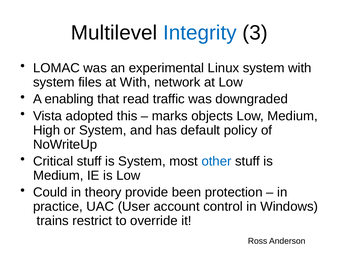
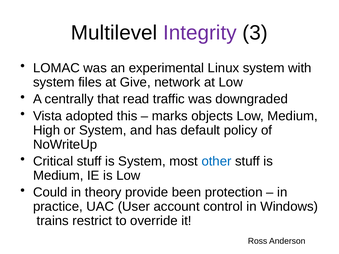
Integrity colour: blue -> purple (200, 33)
at With: With -> Give (135, 82)
enabling: enabling -> centrally (69, 99)
